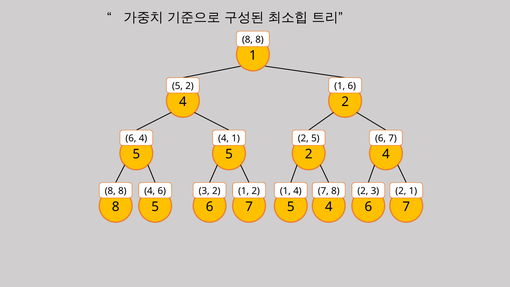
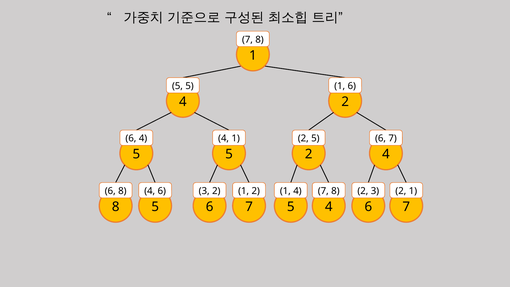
8: 8 -> 7 (247, 40)
5 2: 2 -> 5 (190, 86)
8: 8 -> 6 (110, 191)
